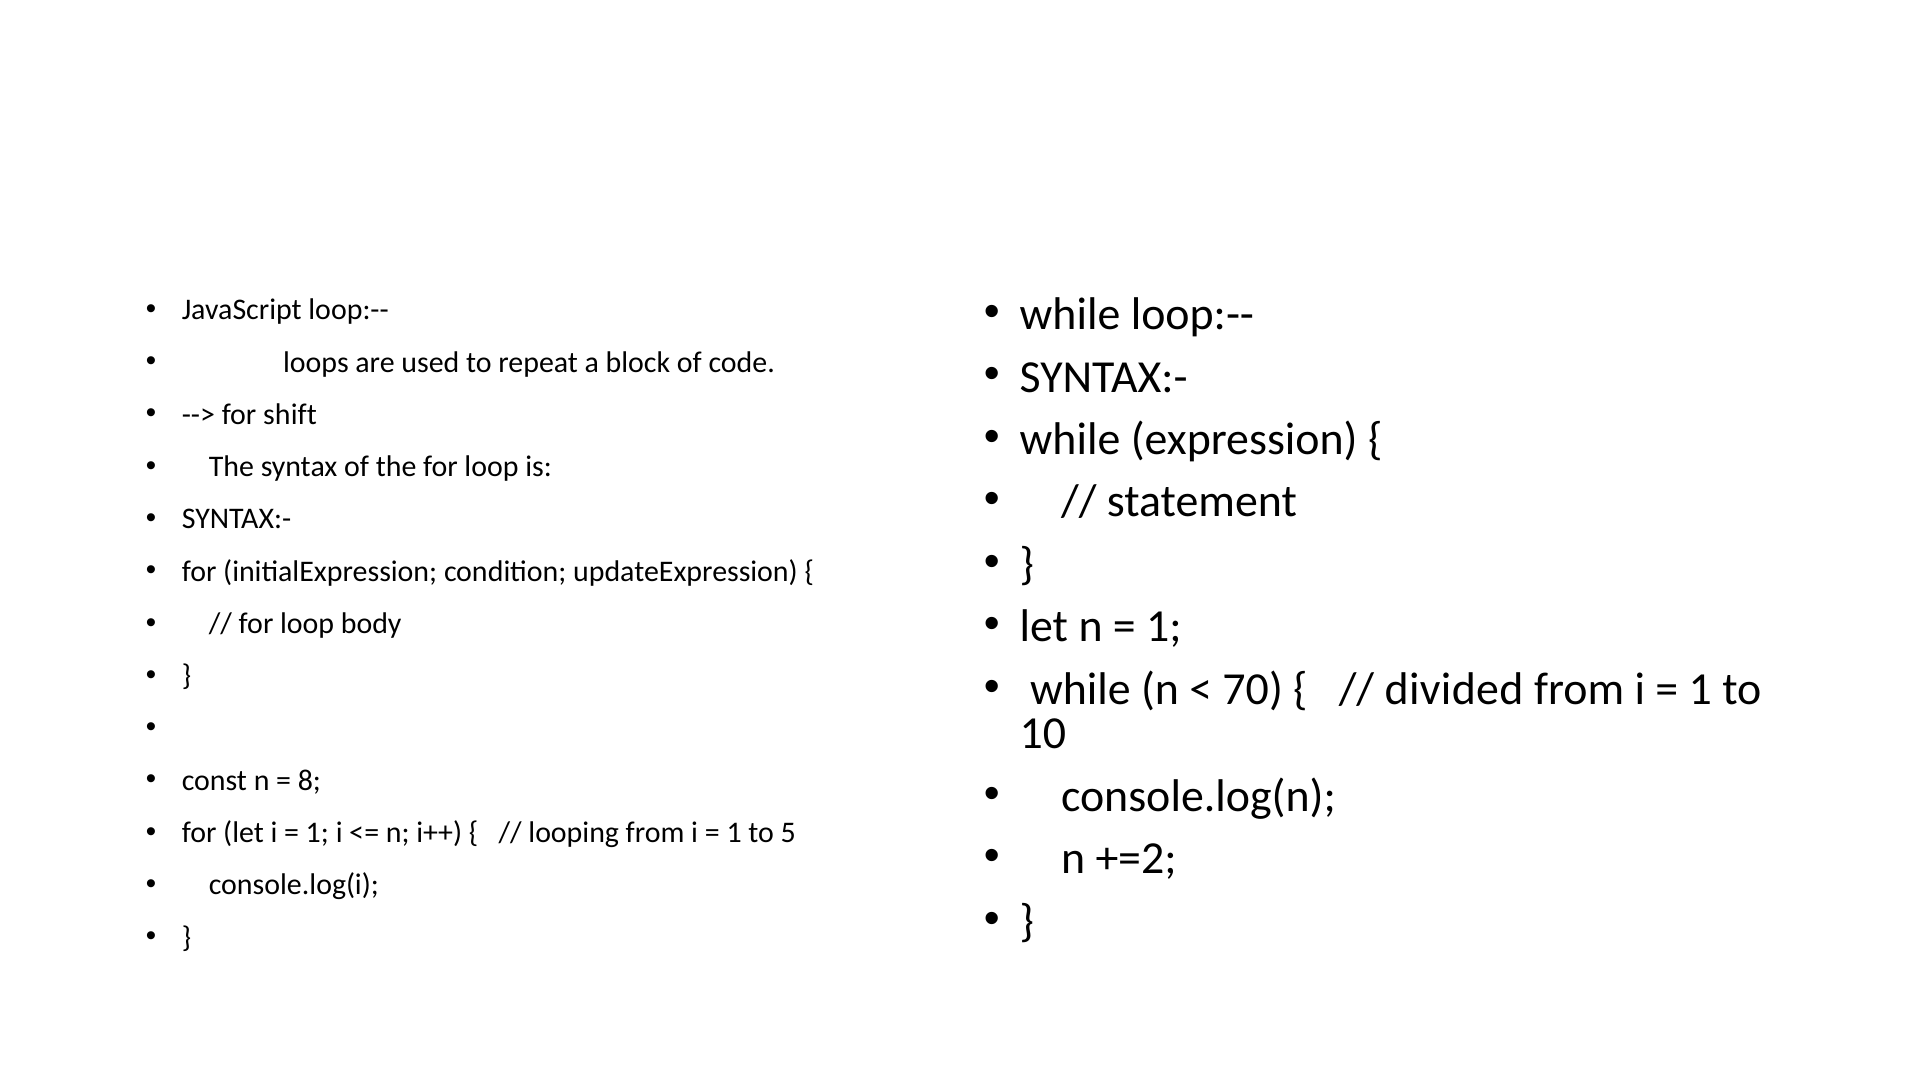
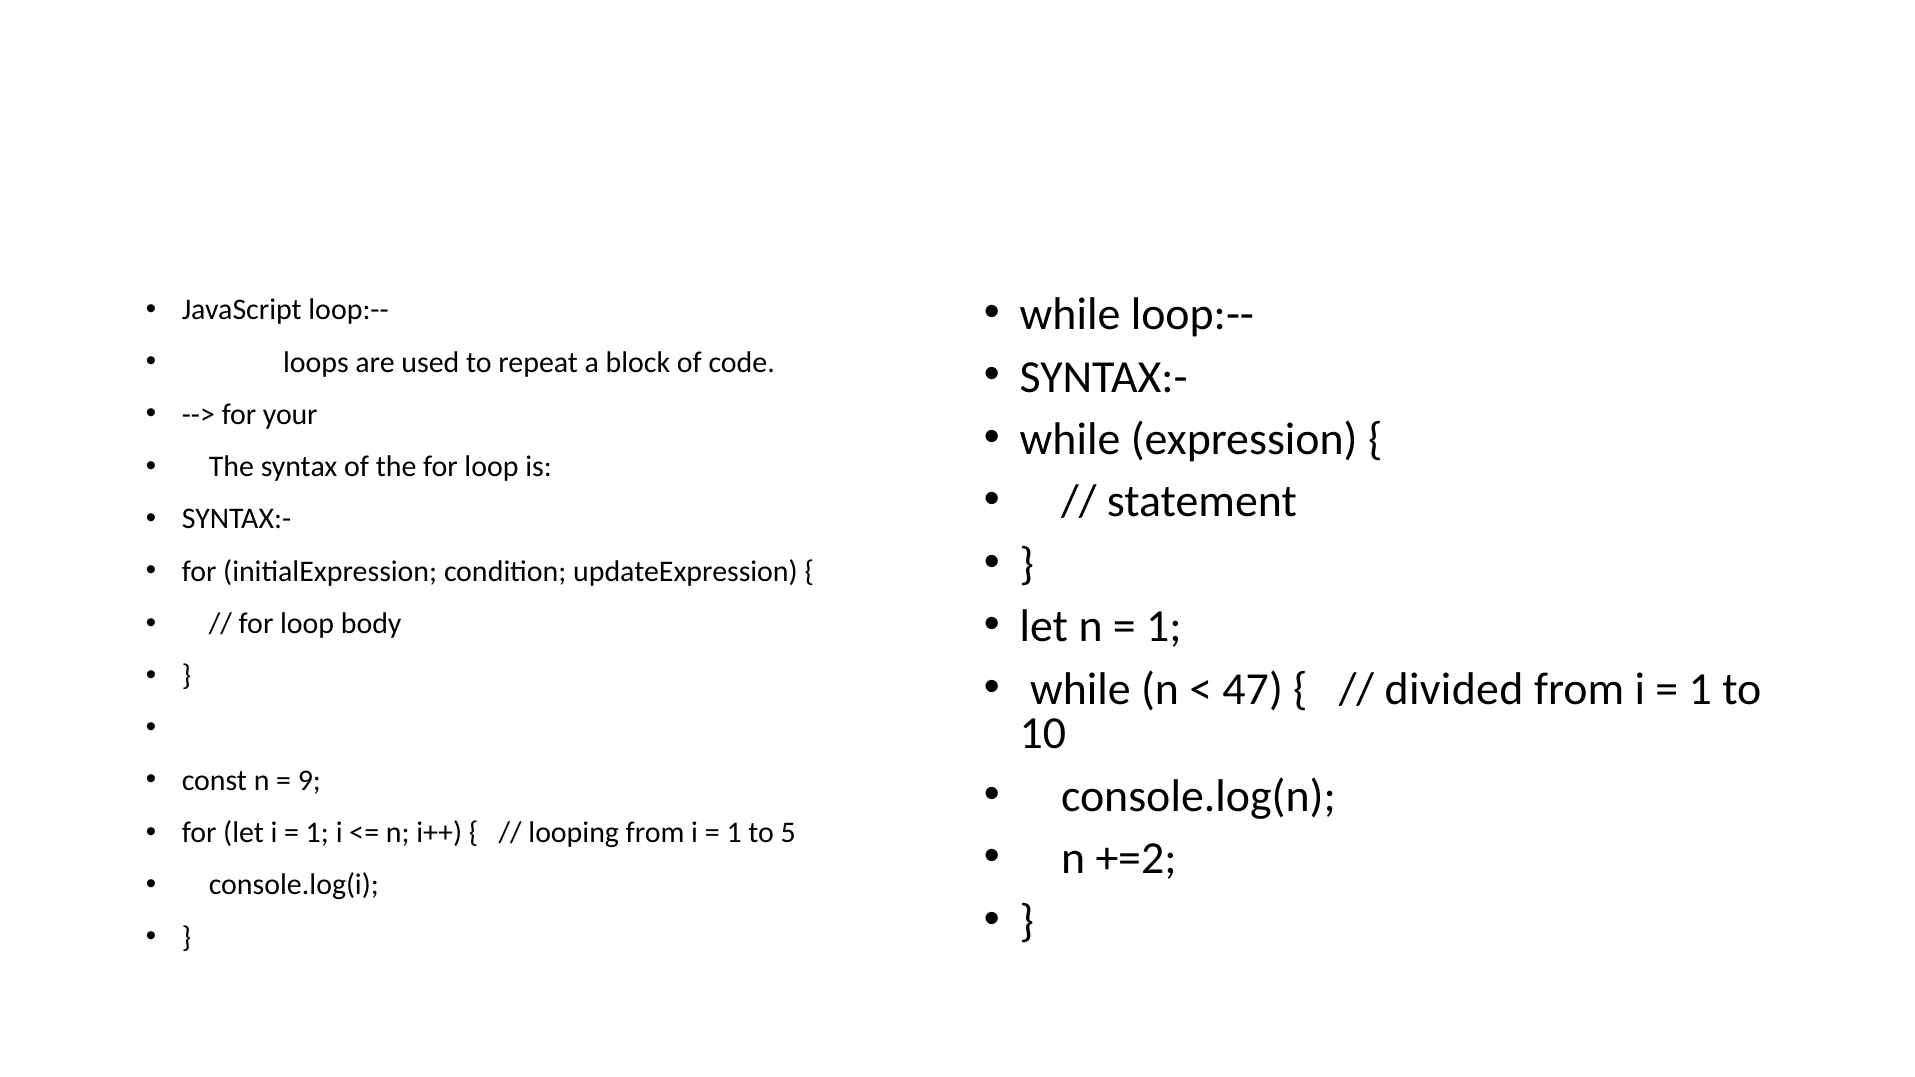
shift: shift -> your (290, 414)
70: 70 -> 47 (1253, 689)
8: 8 -> 9 (309, 781)
